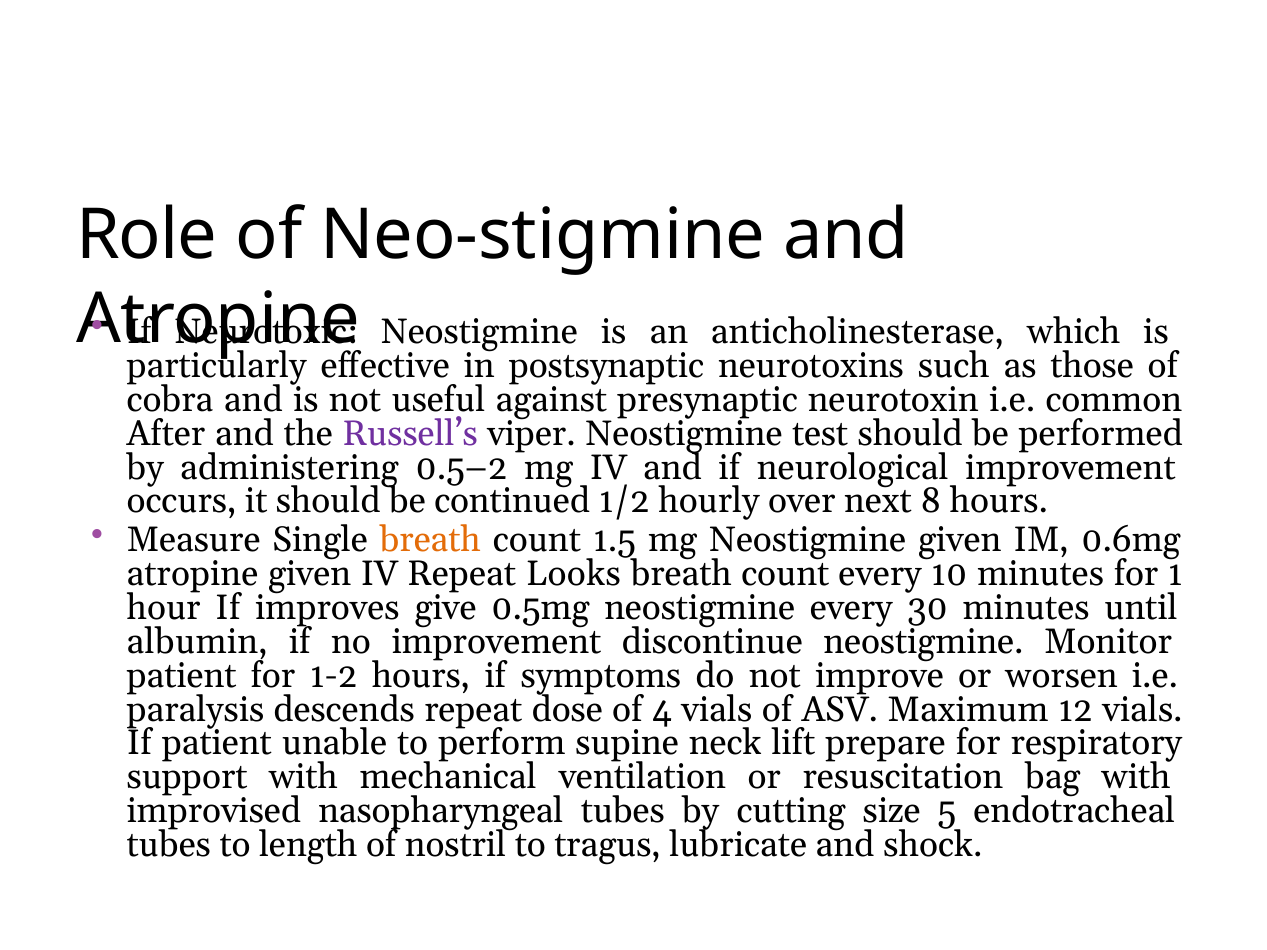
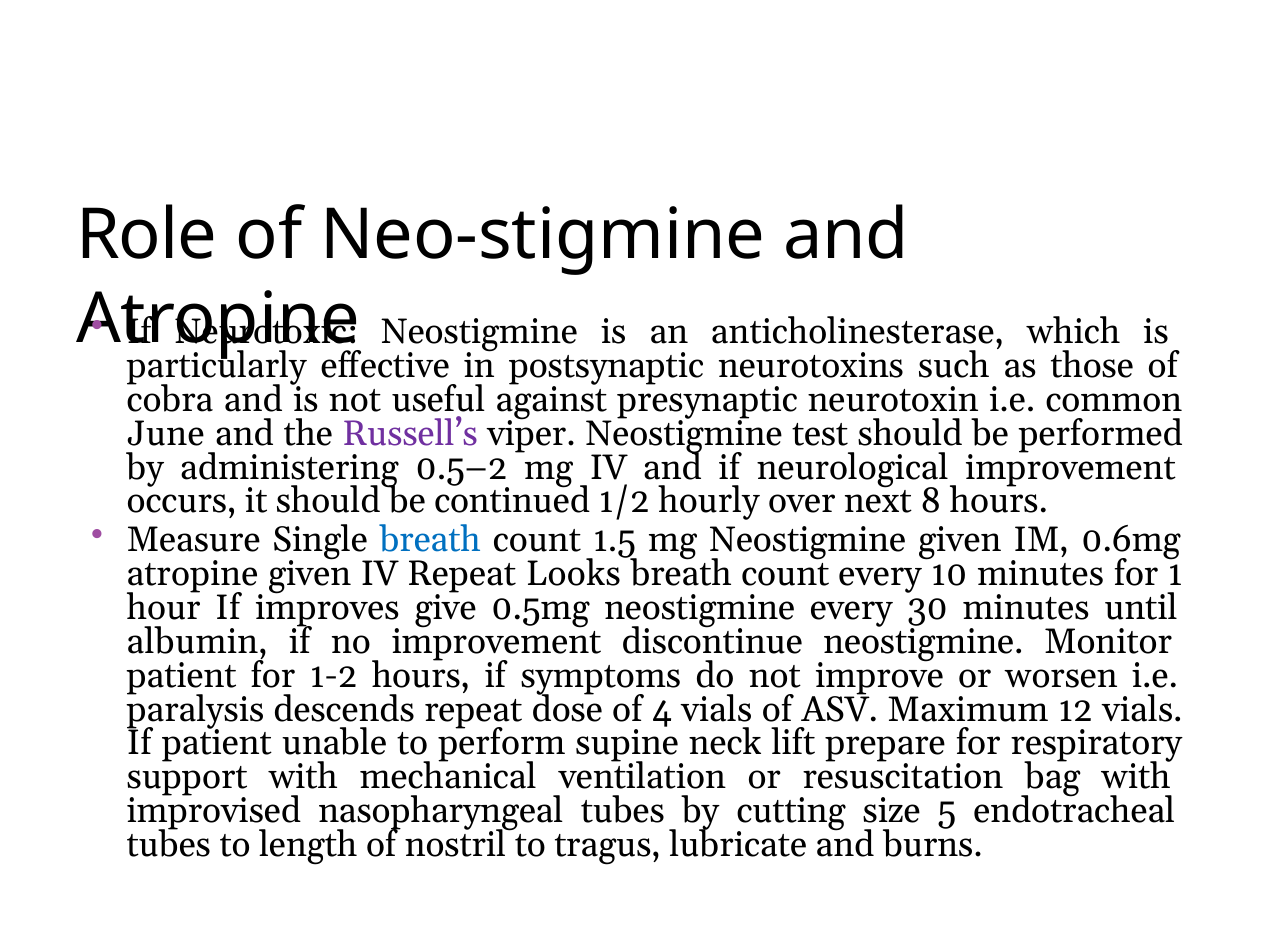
After: After -> June (166, 434)
breath colour: orange -> blue (430, 540)
shock: shock -> burns (933, 845)
